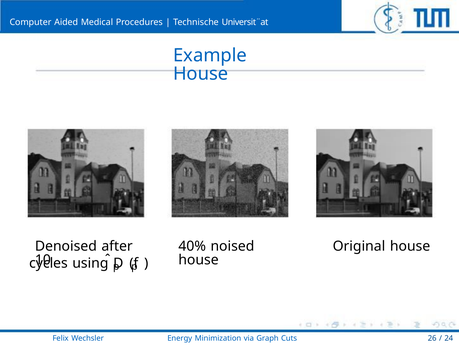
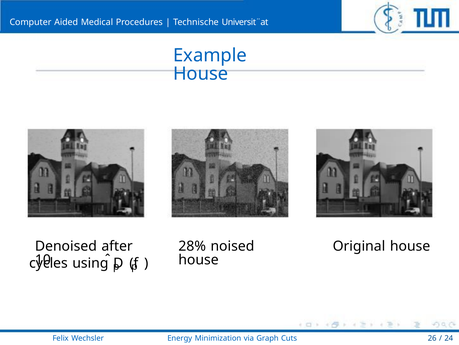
40%: 40% -> 28% (192, 246)
